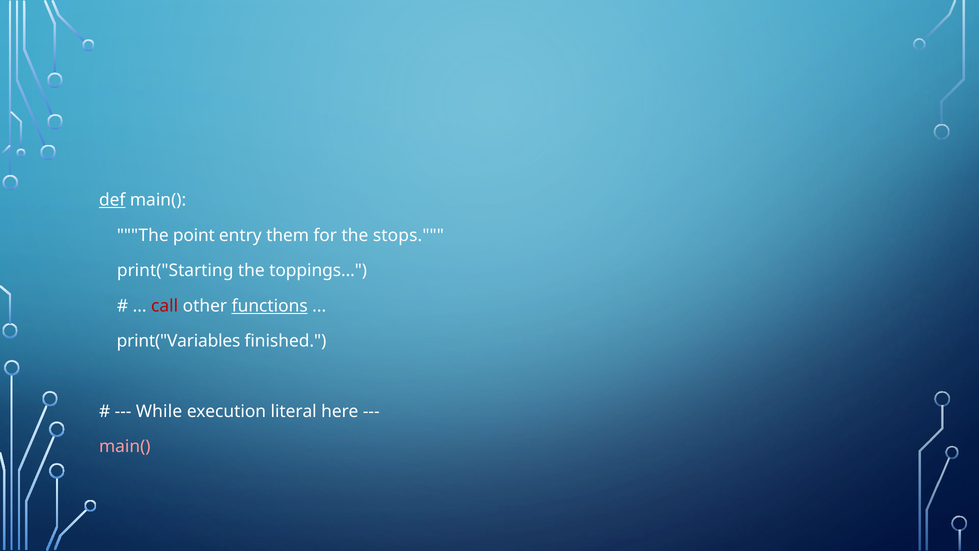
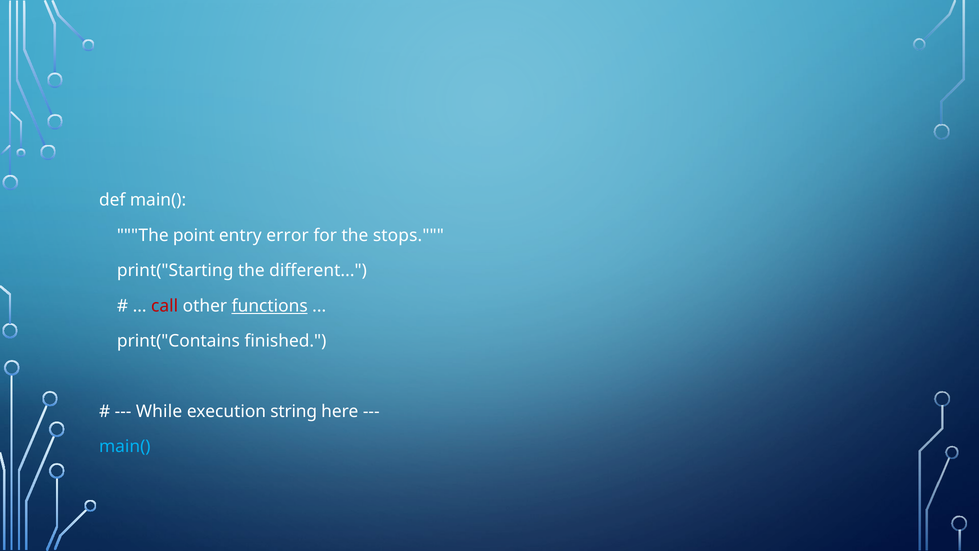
def underline: present -> none (112, 200)
them: them -> error (288, 235)
toppings: toppings -> different (318, 270)
print("Variables: print("Variables -> print("Contains (178, 341)
literal: literal -> string (294, 411)
main( colour: pink -> light blue (125, 446)
